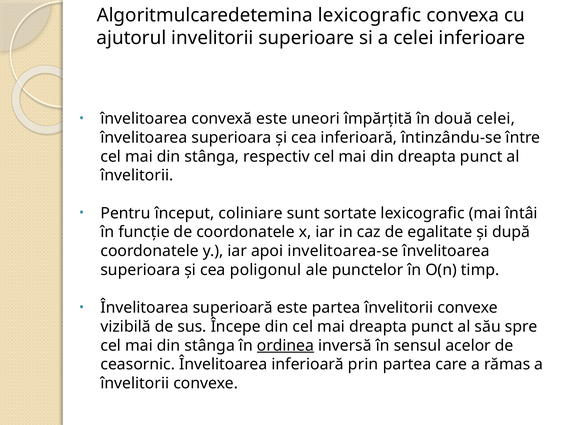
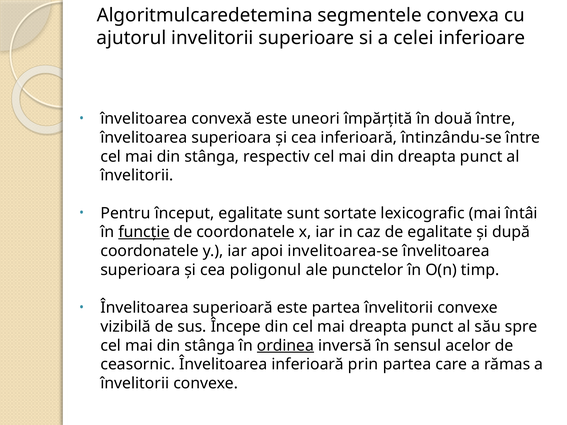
Algoritmulcaredetemina lexicografic: lexicografic -> segmentele (370, 15)
două celei: celei -> între (496, 119)
început coliniare: coliniare -> egalitate (251, 213)
funcție underline: none -> present (144, 232)
